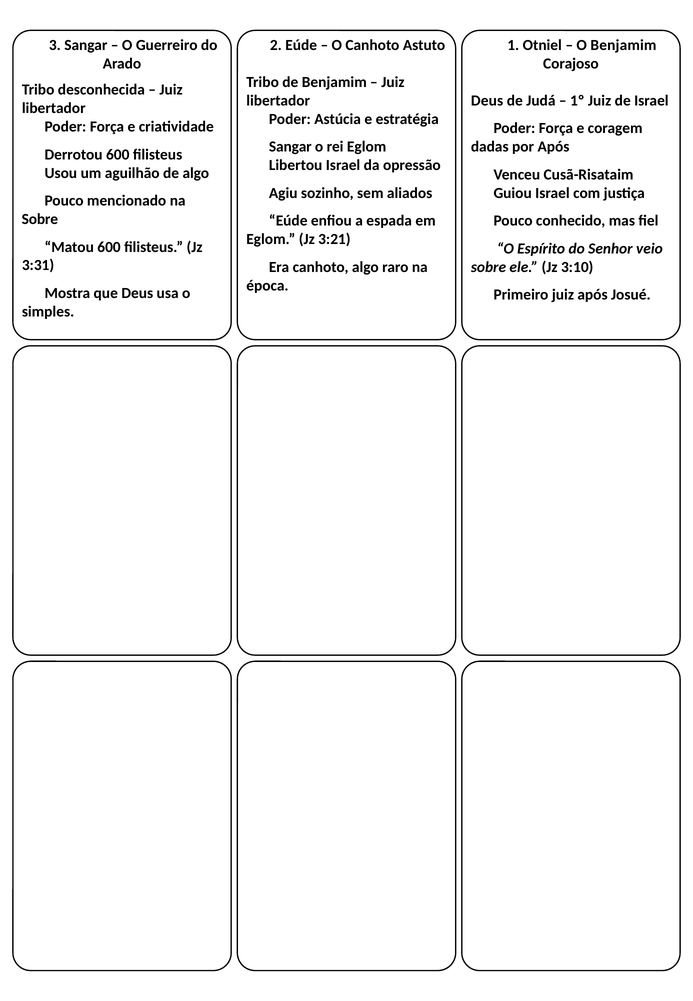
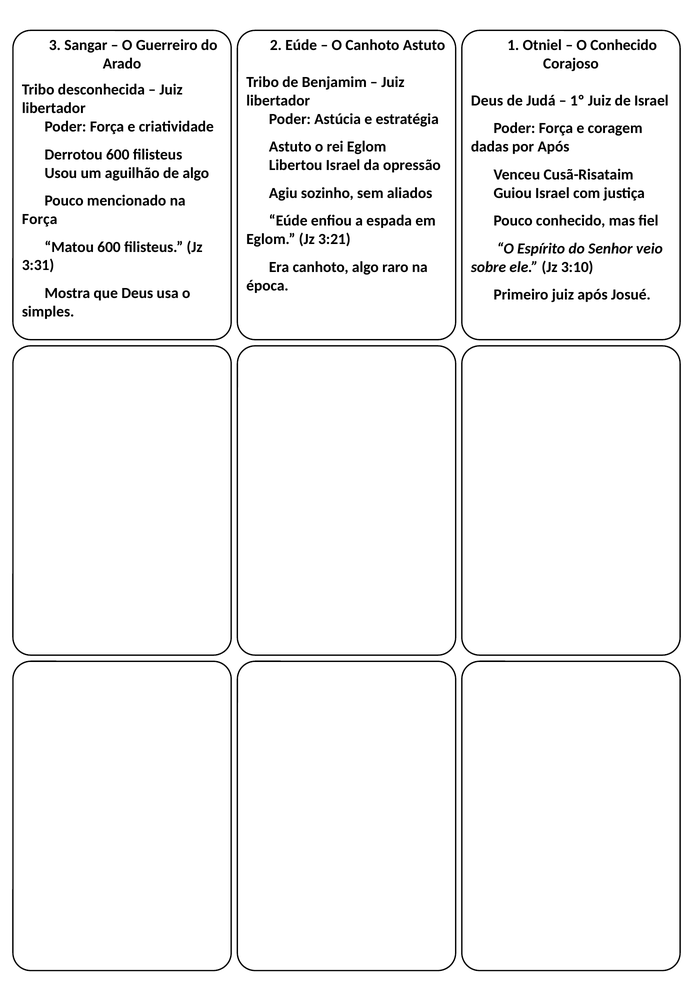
O Benjamim: Benjamim -> Conhecido (624, 45)
Sangar: Sangar -> Astuto (290, 147)
Sobre: Sobre -> Força (40, 219)
